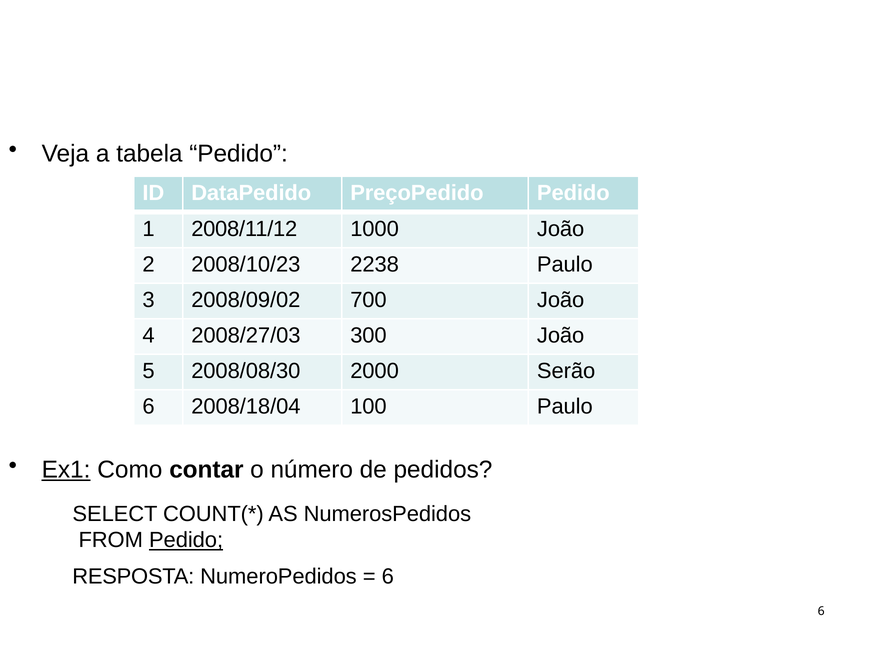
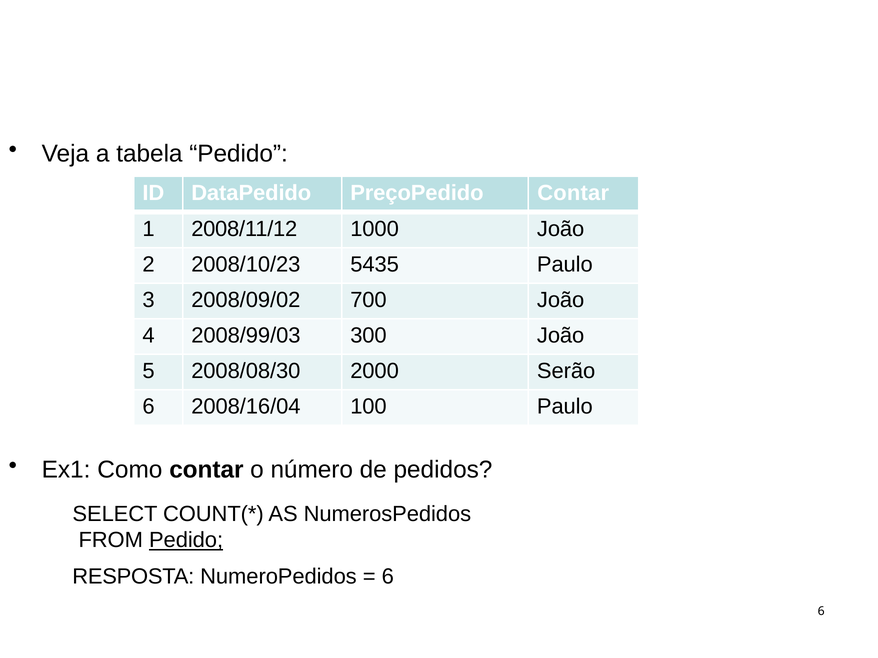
PreçoPedido Pedido: Pedido -> Contar (573, 193)
2238: 2238 -> 5435 (375, 265)
2008/27/03: 2008/27/03 -> 2008/99/03 (246, 336)
2008/18/04: 2008/18/04 -> 2008/16/04 (246, 407)
Ex1 underline: present -> none (66, 470)
